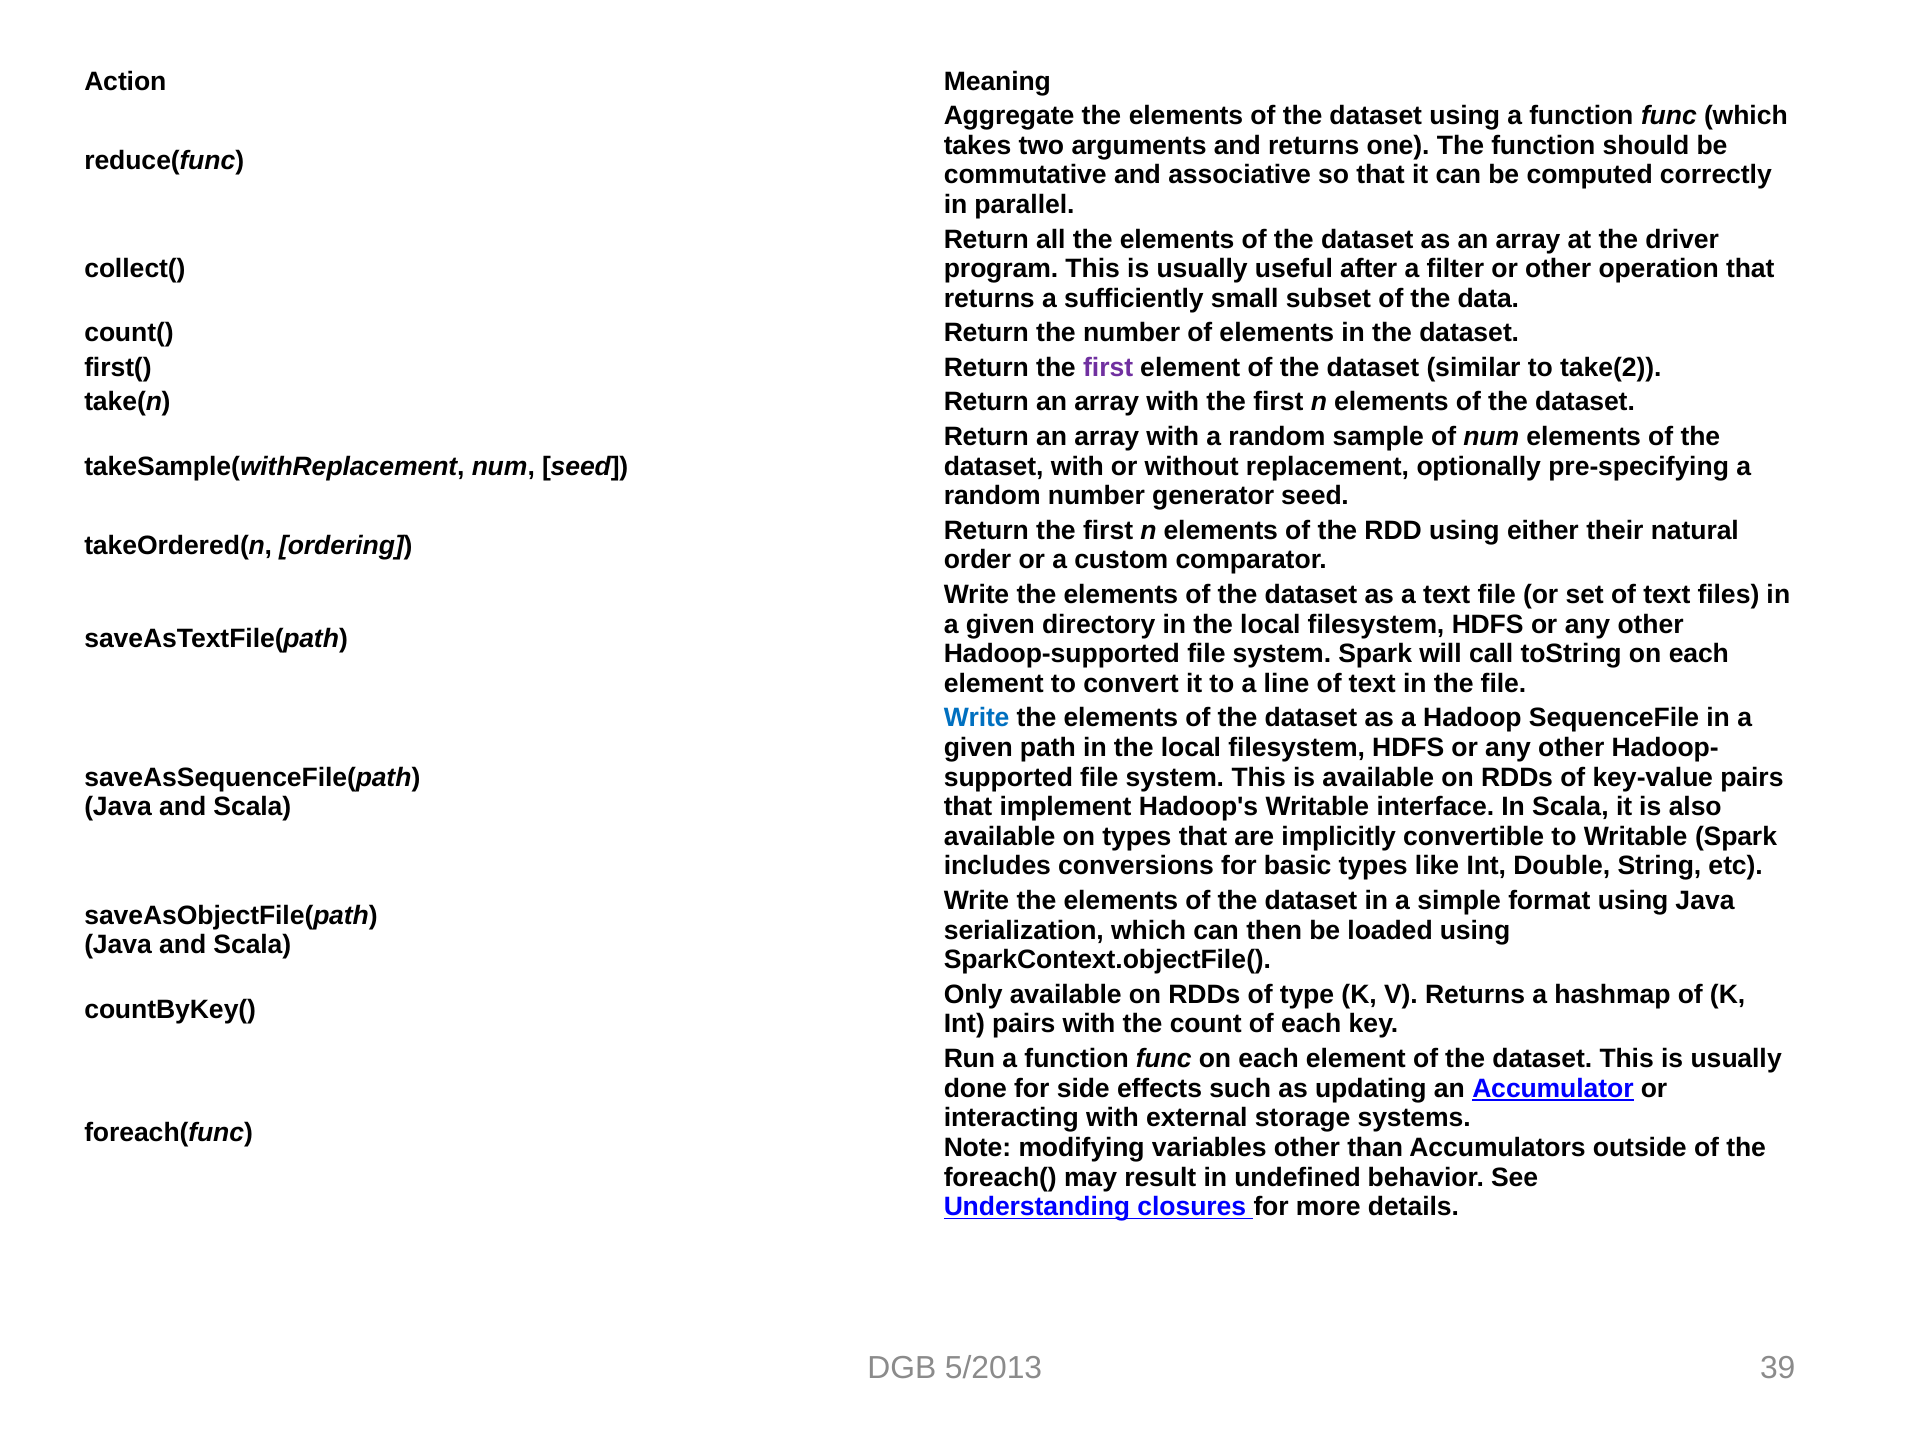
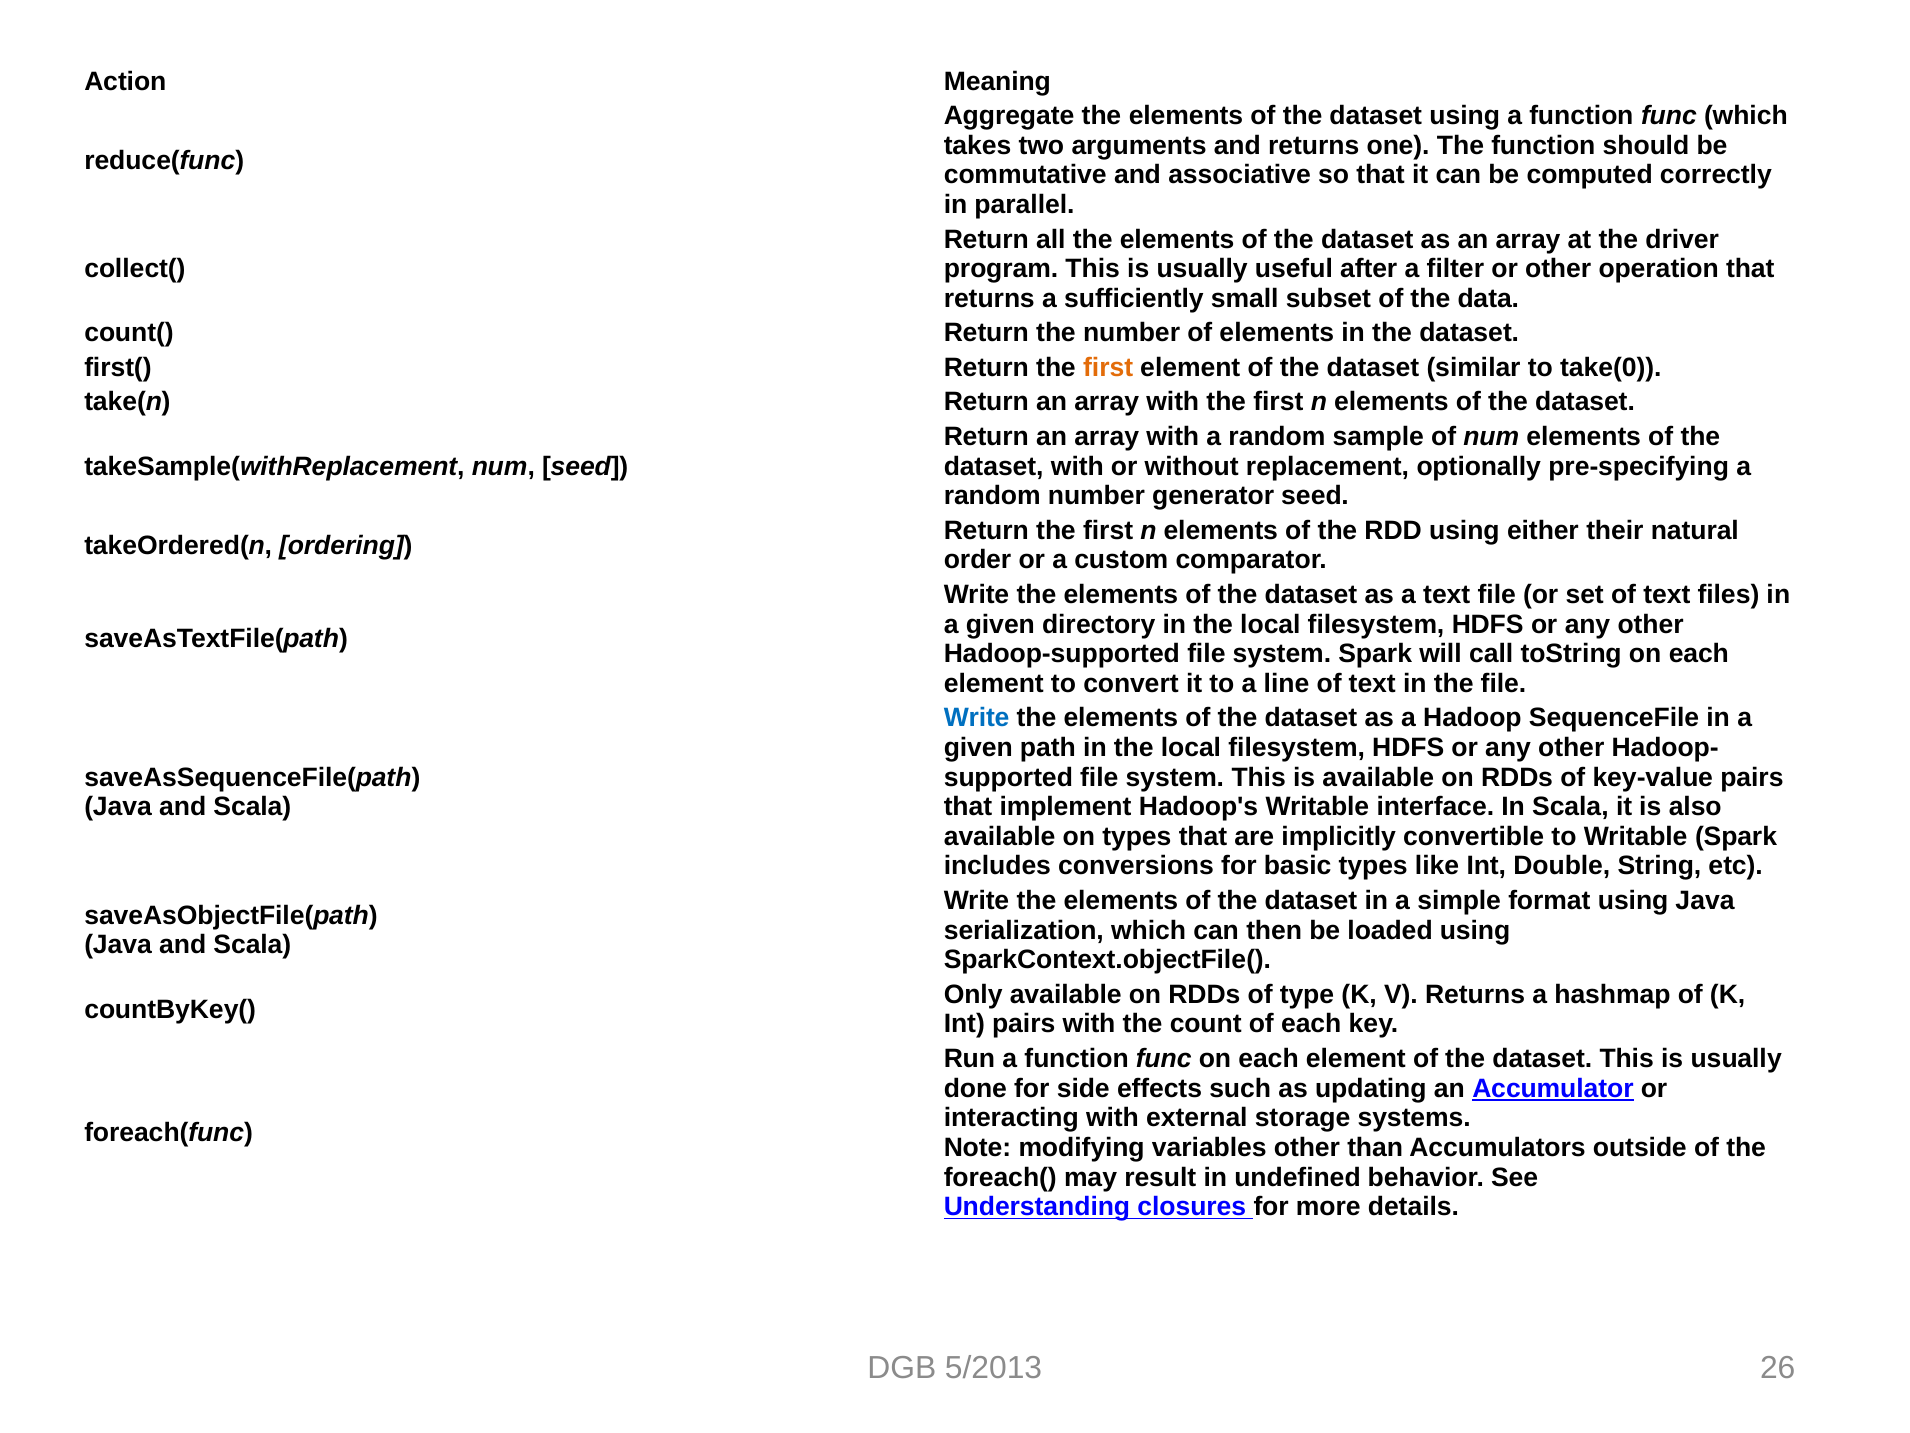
first colour: purple -> orange (1108, 367)
take(2: take(2 -> take(0 (1611, 367)
39: 39 -> 26 (1778, 1368)
